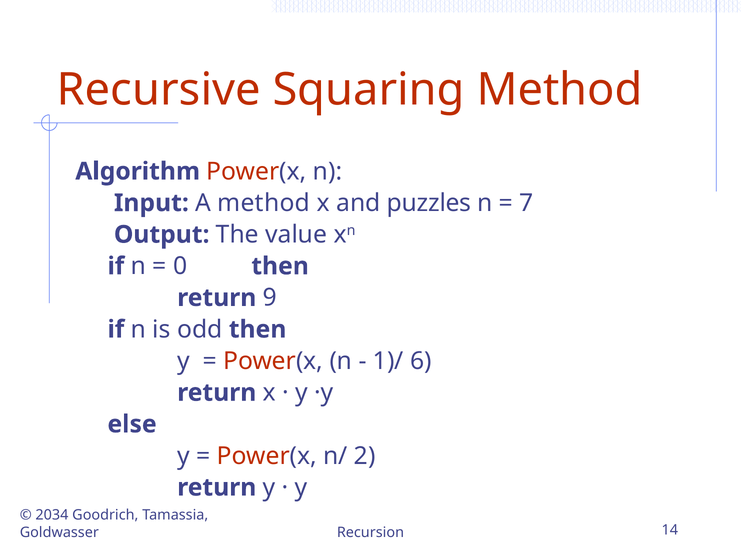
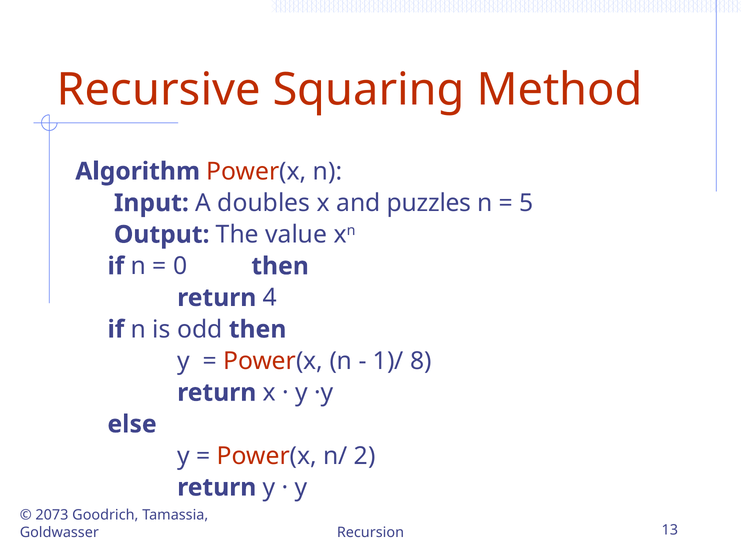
A method: method -> doubles (264, 203)
7: 7 -> 5 (526, 203)
9: 9 -> 4 (270, 298)
6: 6 -> 8 (421, 361)
2034: 2034 -> 2073 (52, 515)
14: 14 -> 13 (670, 530)
